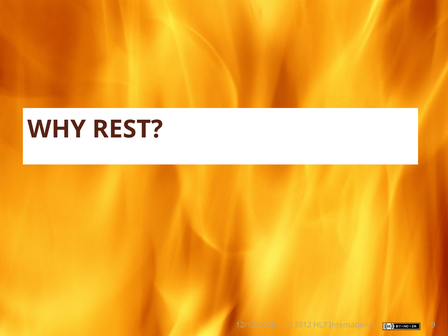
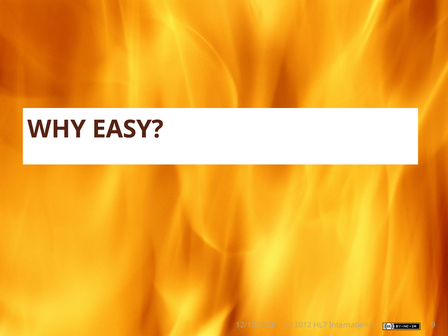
REST: REST -> EASY (128, 129)
